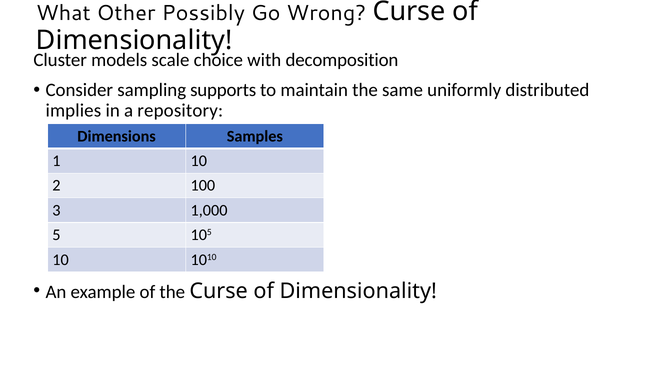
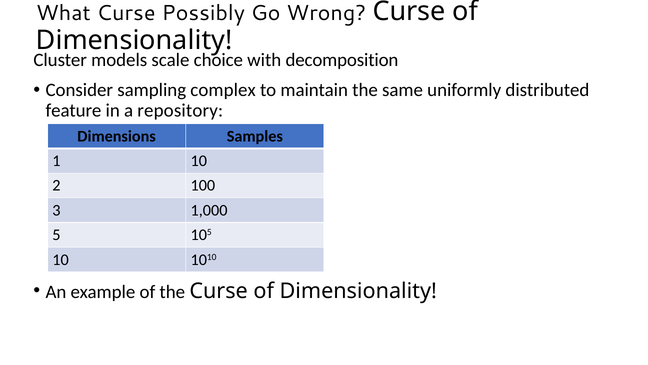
What Other: Other -> Curse (126, 13)
supports: supports -> complex (223, 90)
implies: implies -> feature (73, 110)
